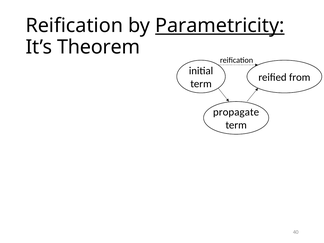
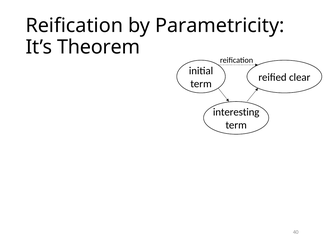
Parametricity underline: present -> none (220, 26)
from: from -> clear (300, 77)
propagate: propagate -> interesting (236, 112)
